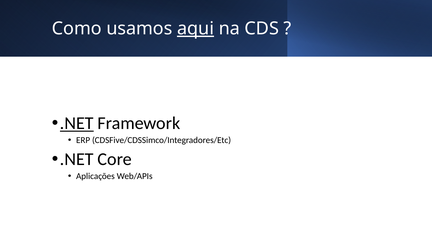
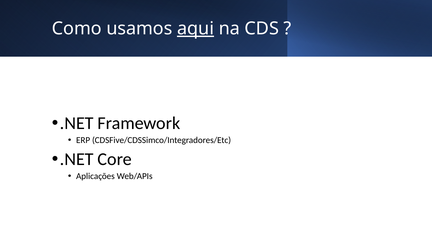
.NET underline: present -> none (77, 123)
